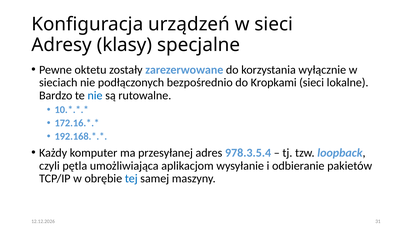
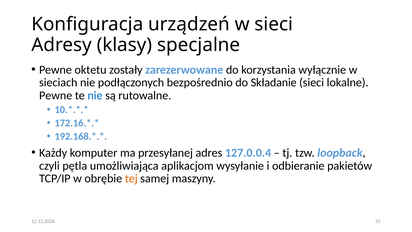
Kropkami: Kropkami -> Składanie (274, 83)
Bardzo: Bardzo -> Pewne (56, 96)
978.3.5.4: 978.3.5.4 -> 127.0.0.4 (248, 153)
tej colour: blue -> orange (131, 178)
